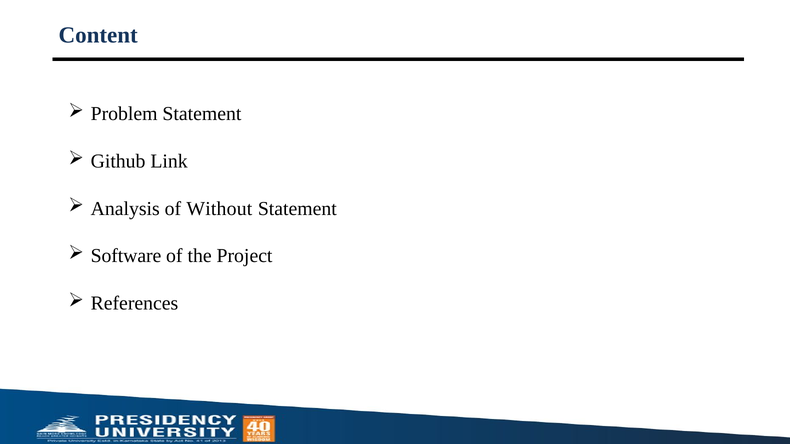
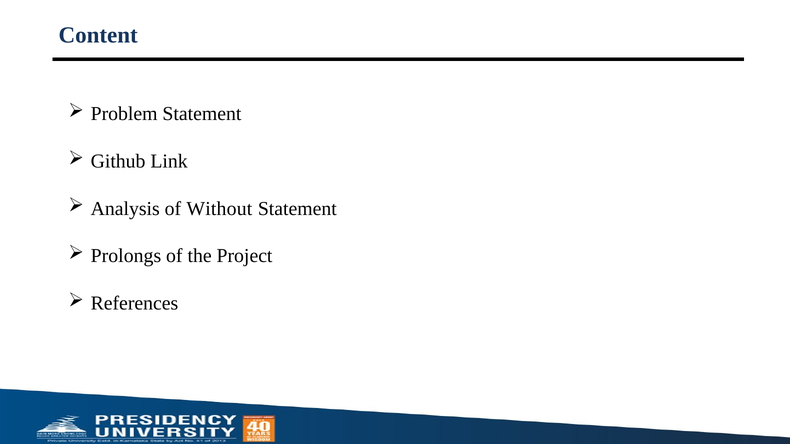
Software: Software -> Prolongs (126, 256)
